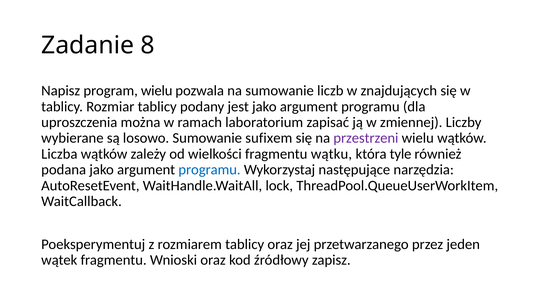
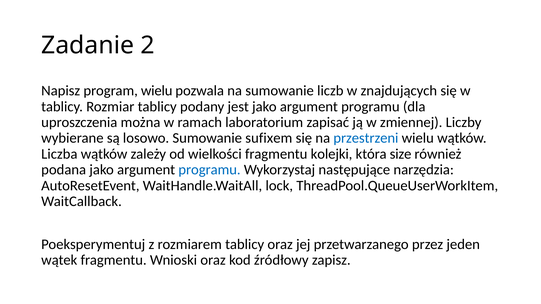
8: 8 -> 2 (148, 45)
przestrzeni colour: purple -> blue (366, 138)
wątku: wątku -> kolejki (332, 154)
tyle: tyle -> size (401, 154)
